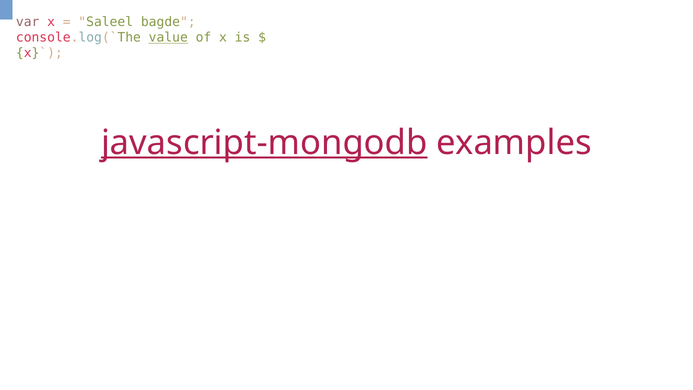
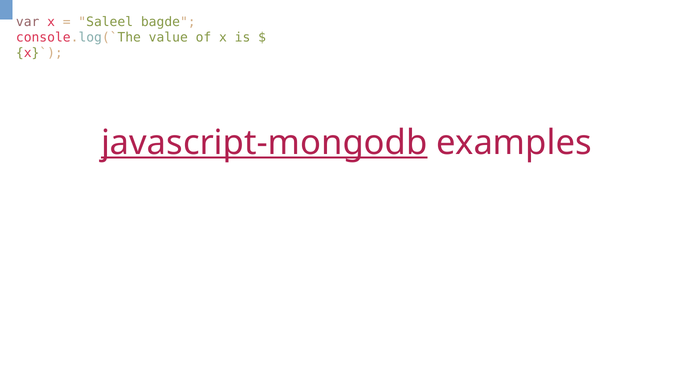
value underline: present -> none (168, 38)
